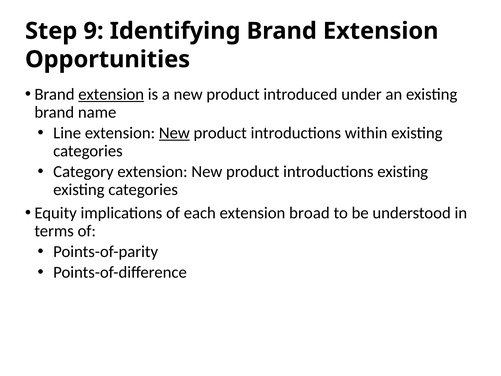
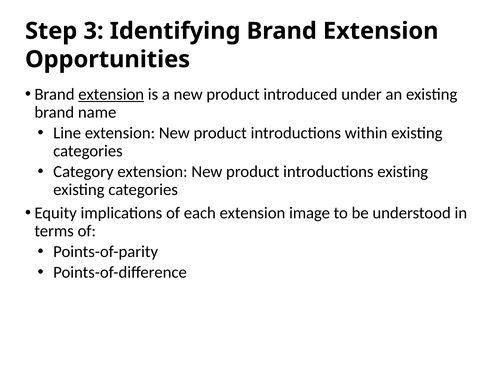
9: 9 -> 3 (94, 31)
New underline: present -> none (174, 133)
broad: broad -> image (310, 213)
